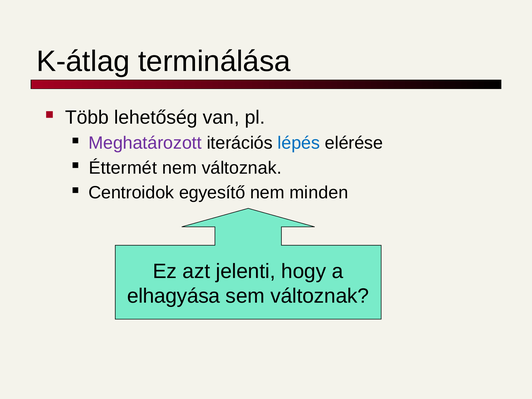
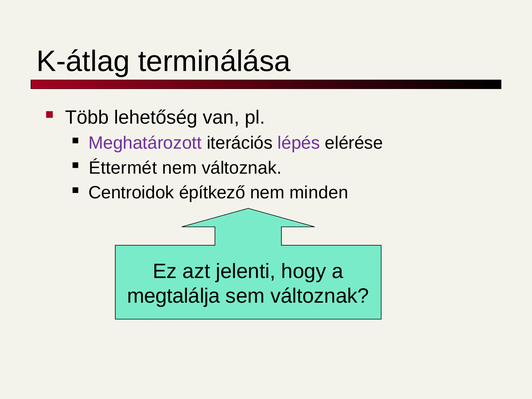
lépés colour: blue -> purple (299, 143)
egyesítő: egyesítő -> építkező (212, 193)
elhagyása: elhagyása -> megtalálja (174, 296)
